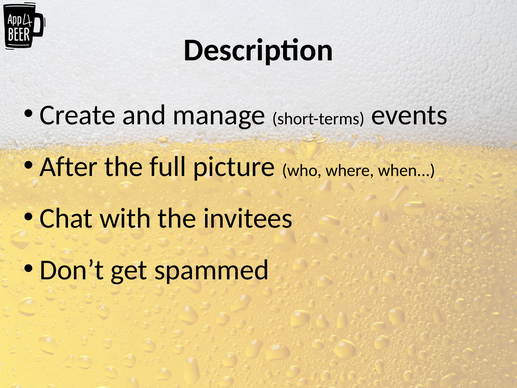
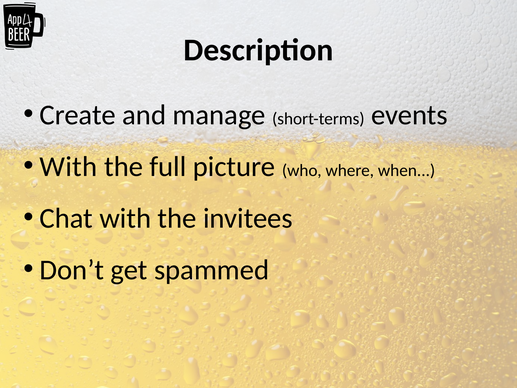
After: After -> With (68, 166)
